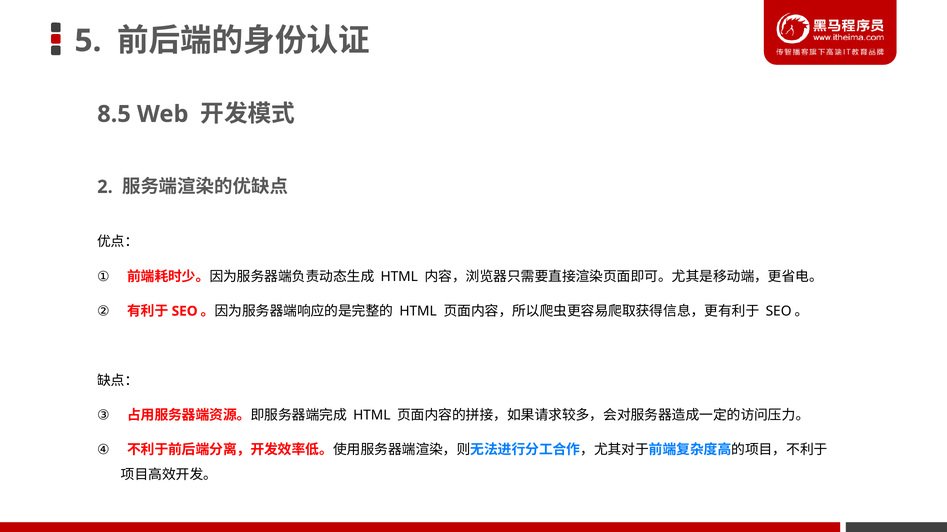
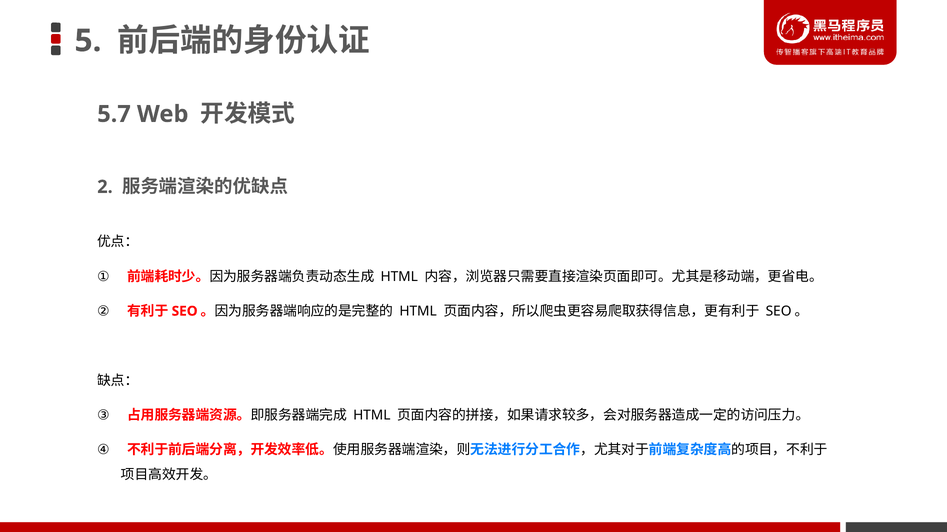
8.5: 8.5 -> 5.7 (114, 114)
